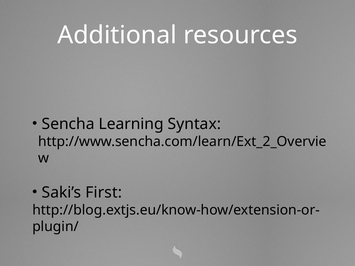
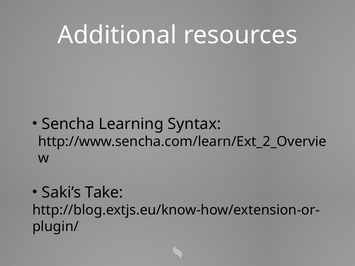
First: First -> Take (104, 193)
